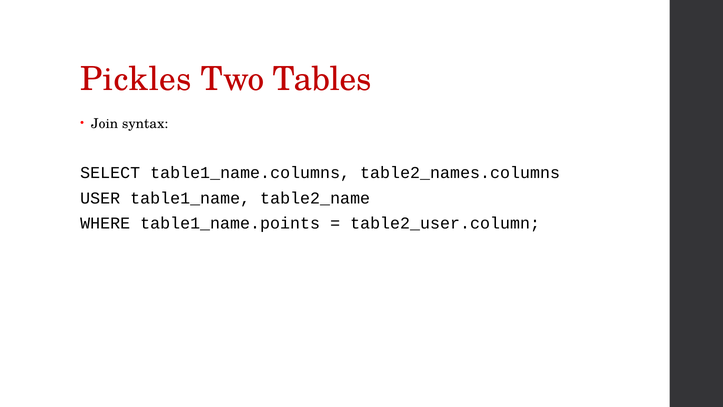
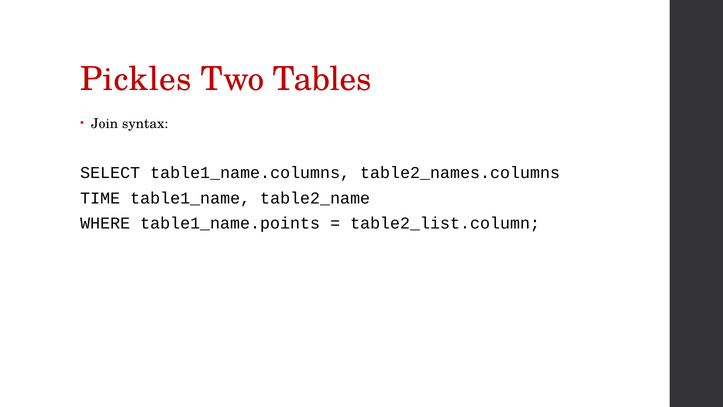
USER: USER -> TIME (100, 198)
table2_user.column: table2_user.column -> table2_list.column (445, 223)
